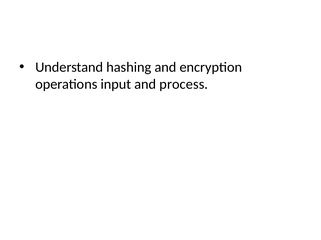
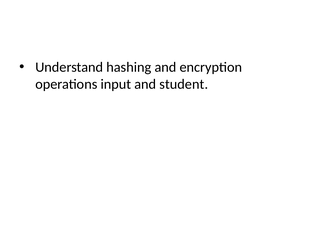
process: process -> student (184, 84)
